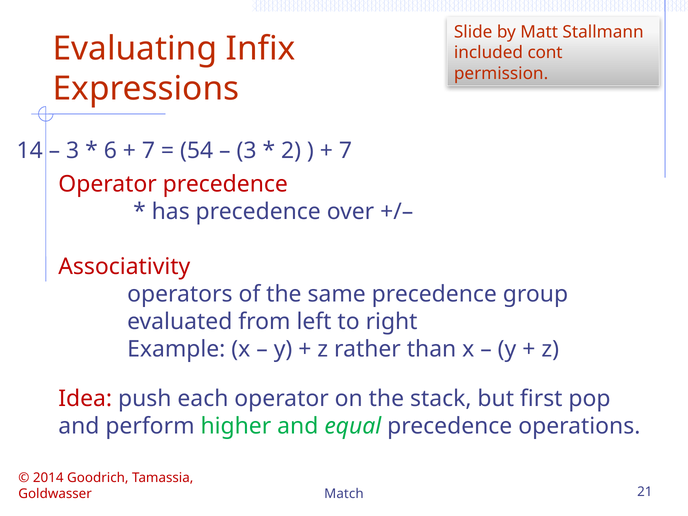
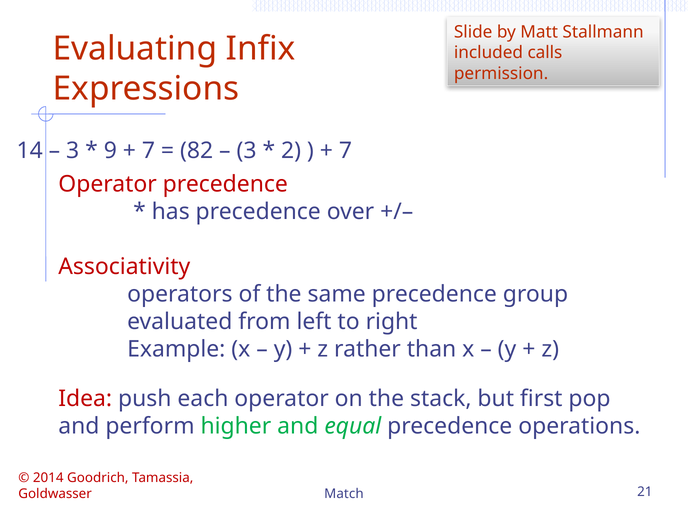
cont: cont -> calls (545, 53)
6: 6 -> 9 (110, 151)
54: 54 -> 82 (197, 151)
